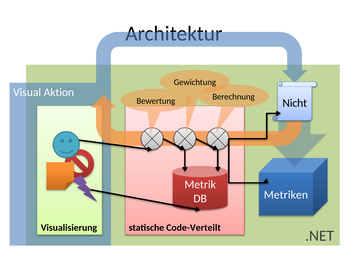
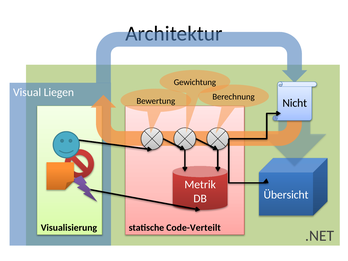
Aktion: Aktion -> Liegen (59, 92)
Metriken: Metriken -> Übersicht (286, 195)
